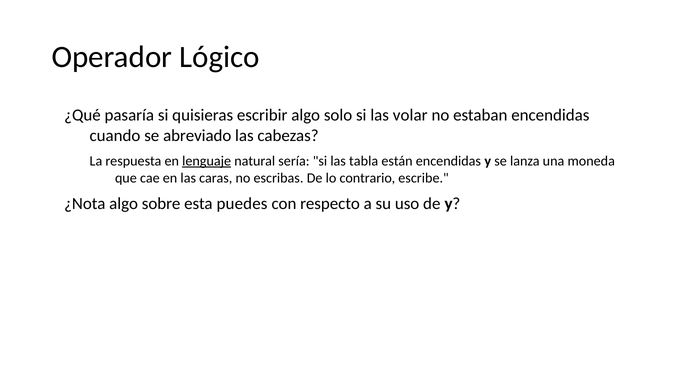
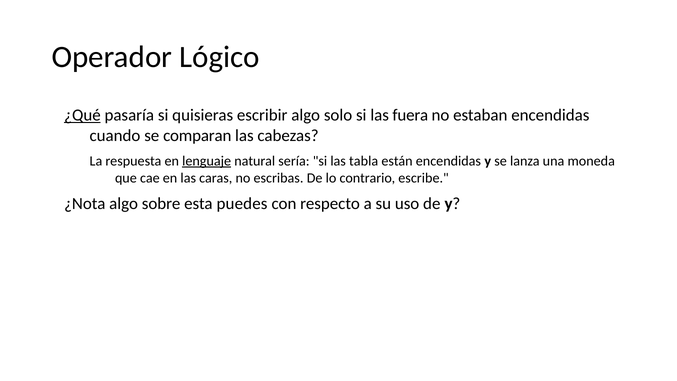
¿Qué underline: none -> present (82, 115)
volar: volar -> fuera (410, 115)
abreviado: abreviado -> comparan (197, 136)
